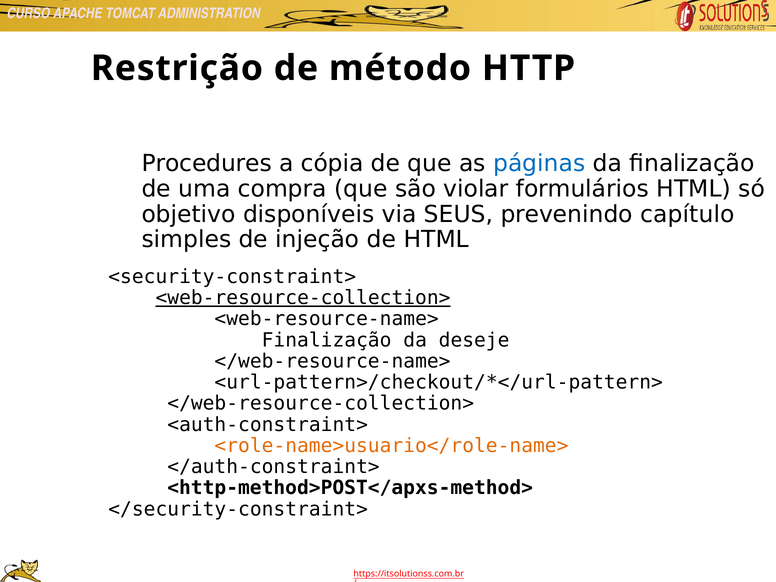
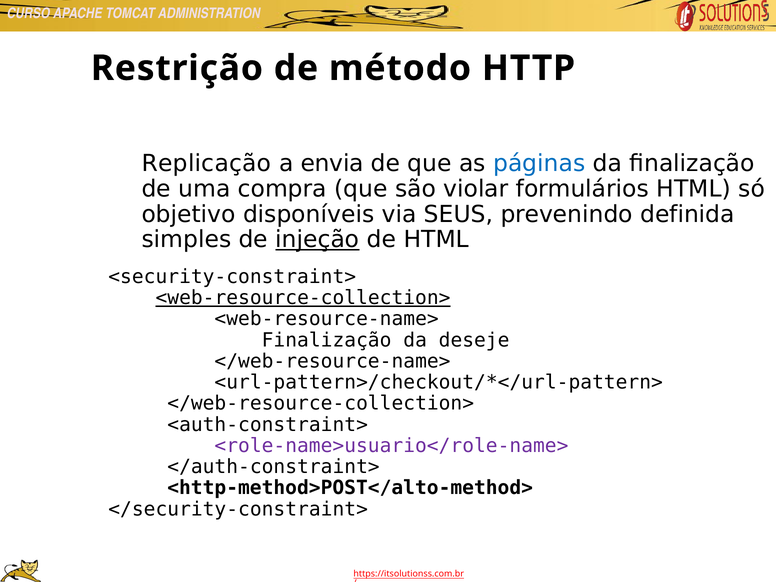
Procedures: Procedures -> Replicação (206, 164)
cópia: cópia -> envia (332, 164)
capítulo: capítulo -> definida (687, 214)
injeção underline: none -> present (317, 240)
<role-name>usuario</role-name> colour: orange -> purple (391, 446)
<http-method>POST</apxs-method>: <http-method>POST</apxs-method> -> <http-method>POST</alto-method> (350, 488)
